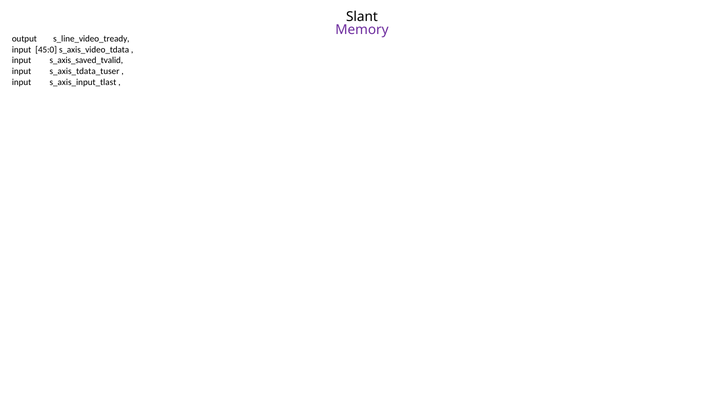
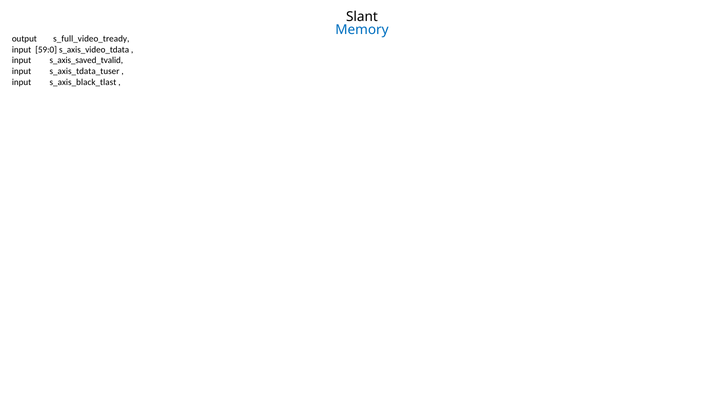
Memory colour: purple -> blue (362, 30)
s_line_video_tready: s_line_video_tready -> s_full_video_tready (91, 39)
45:0: 45:0 -> 59:0 (46, 49)
s_axis_input_tlast: s_axis_input_tlast -> s_axis_black_tlast (83, 82)
